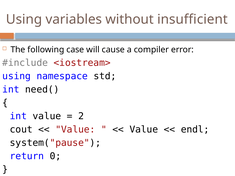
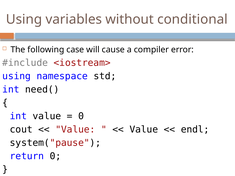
insufficient: insufficient -> conditional (192, 19)
2: 2 -> 0 (81, 116)
